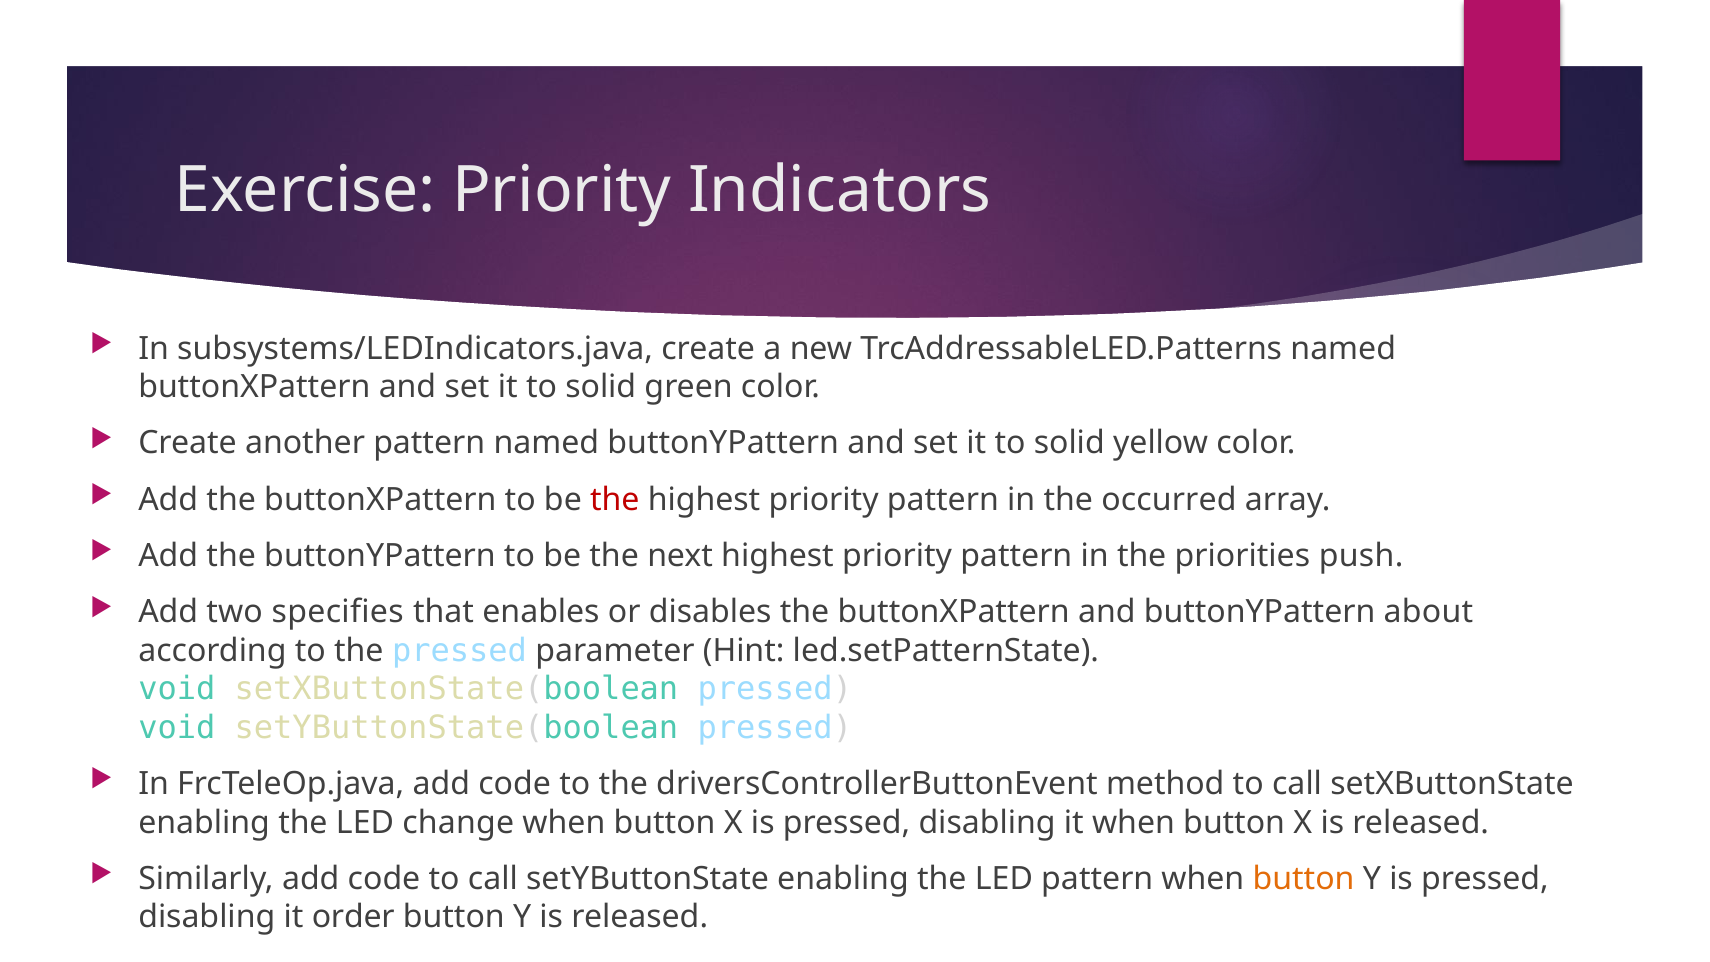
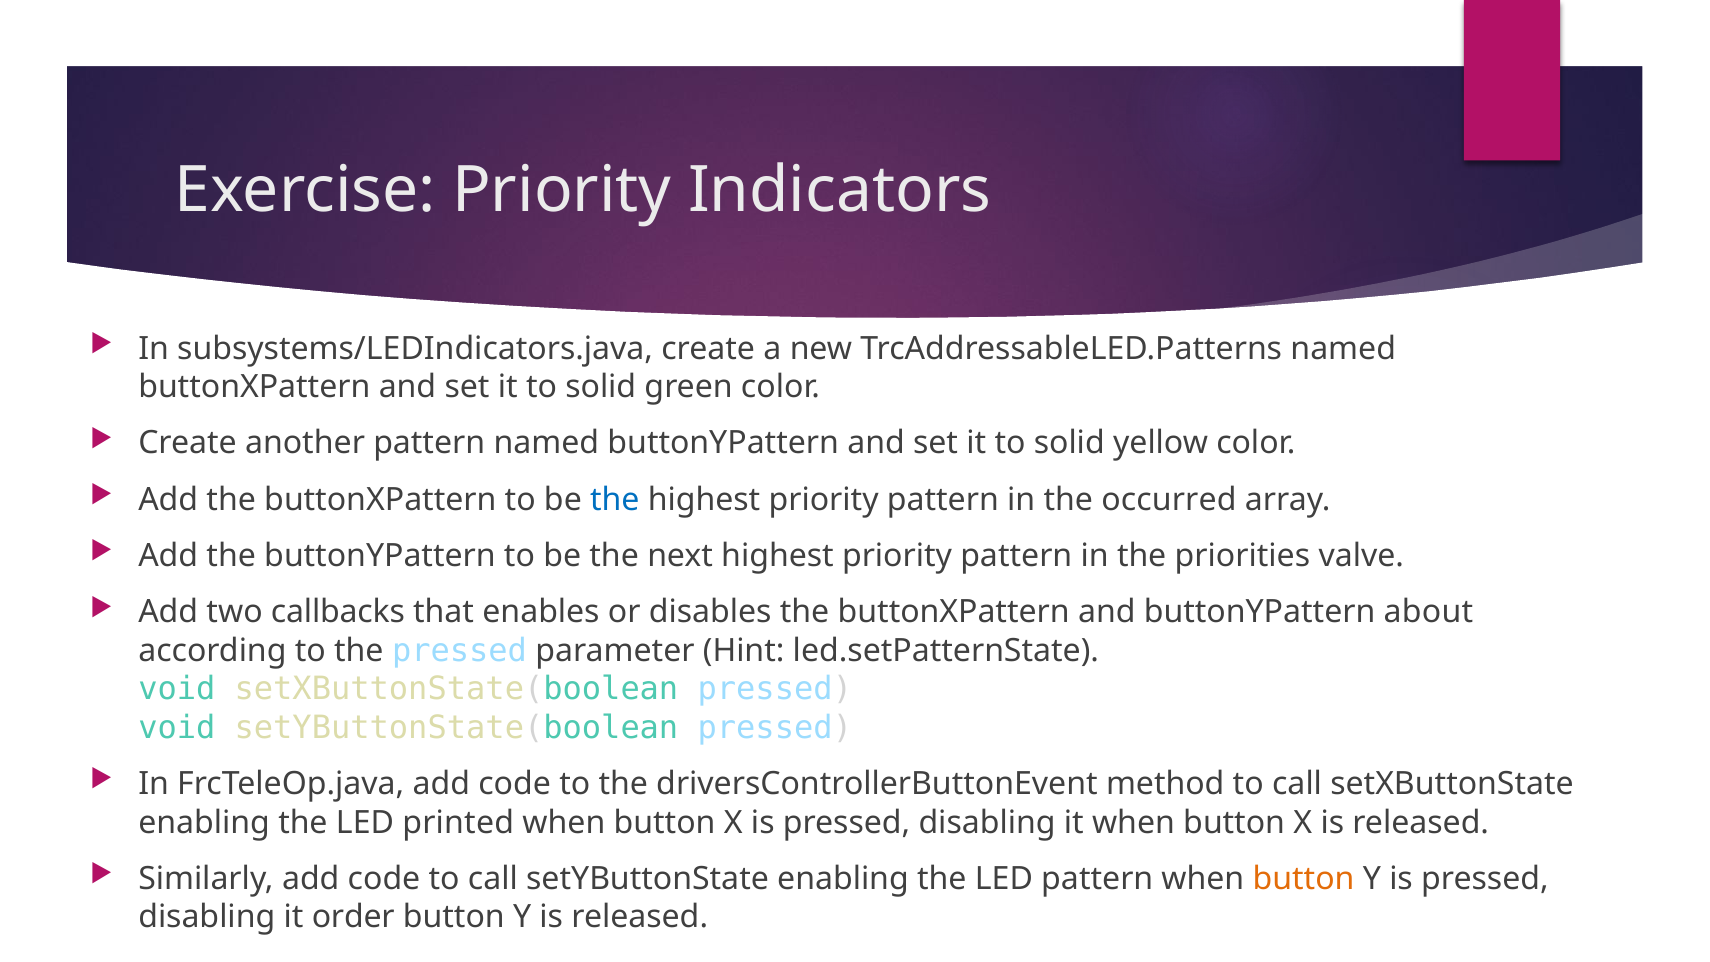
the colour: red -> blue (615, 500)
push: push -> valve (1361, 556)
specifies: specifies -> callbacks (338, 612)
change: change -> printed (458, 822)
